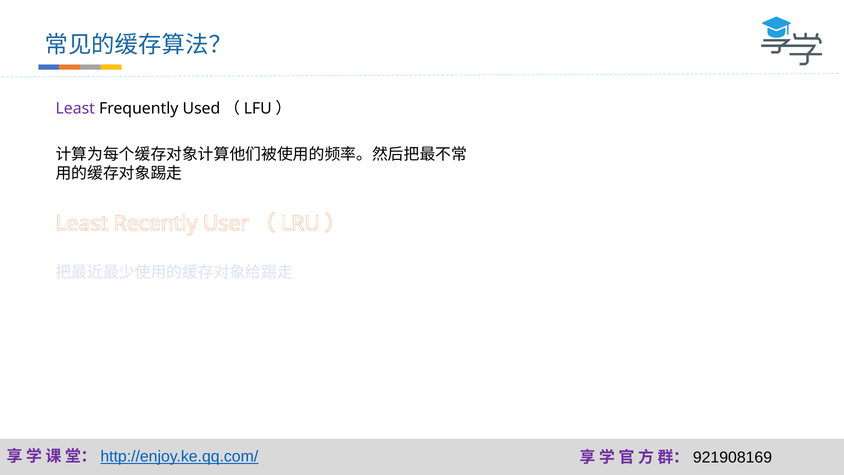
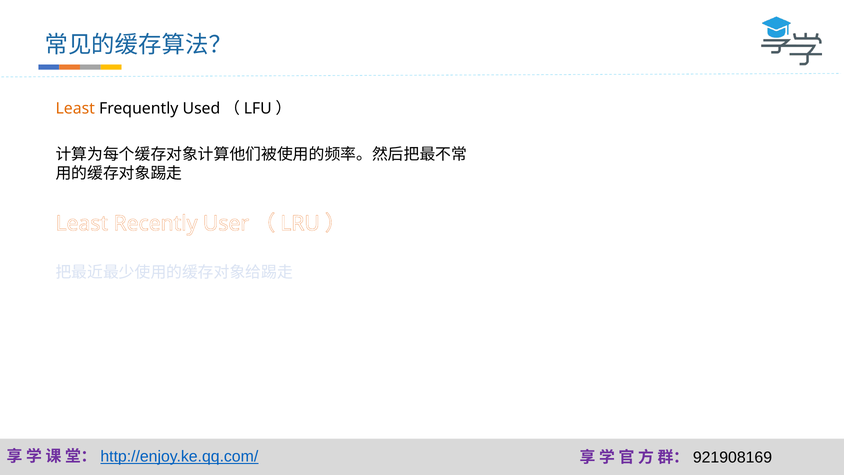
Least colour: purple -> orange (75, 108)
